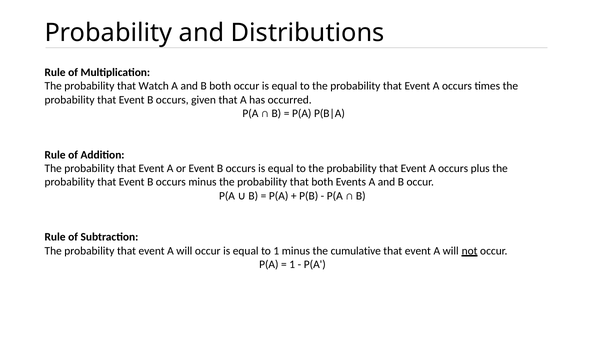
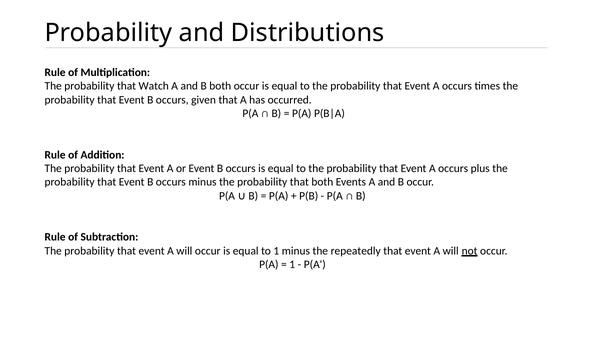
cumulative: cumulative -> repeatedly (356, 250)
